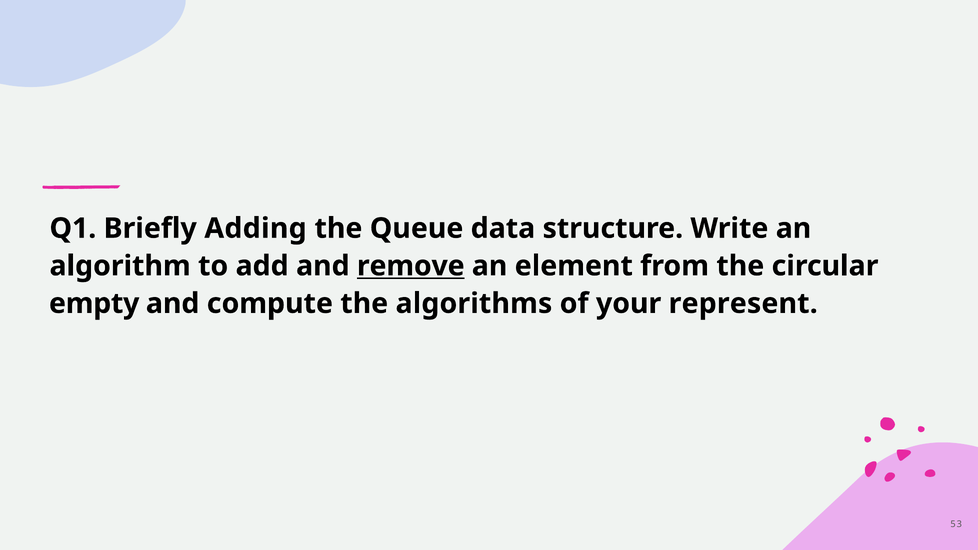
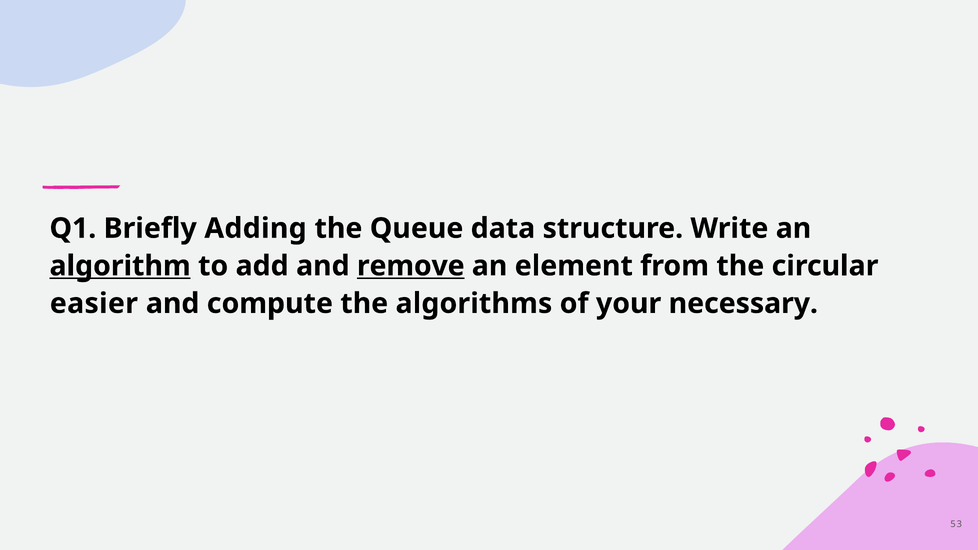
algorithm underline: none -> present (120, 266)
empty: empty -> easier (94, 304)
represent: represent -> necessary (743, 304)
